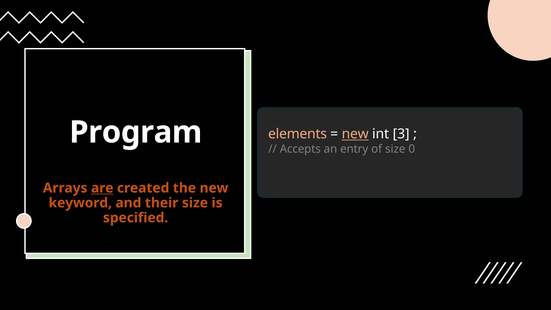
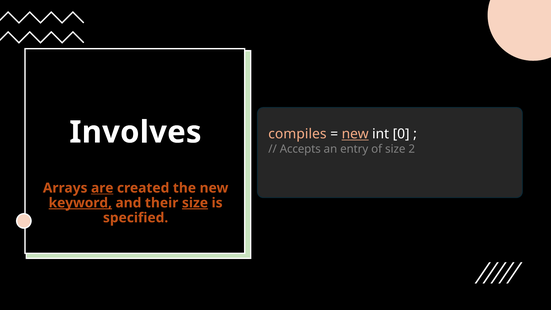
Program: Program -> Involves (135, 132)
elements: elements -> compiles (297, 134)
3: 3 -> 0 (401, 134)
0: 0 -> 2 (412, 149)
keyword underline: none -> present (80, 203)
size underline: none -> present (195, 203)
